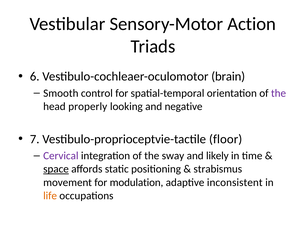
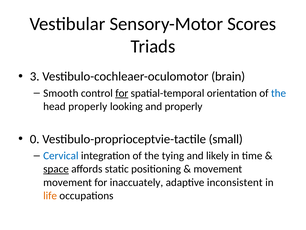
Action: Action -> Scores (252, 24)
6: 6 -> 3 (35, 76)
for underline: none -> present (122, 93)
the colour: purple -> blue (279, 93)
and negative: negative -> properly (184, 106)
7: 7 -> 0 (35, 139)
floor: floor -> small (226, 139)
Cervical colour: purple -> blue (61, 155)
sway: sway -> tying (173, 155)
strabismus: strabismus -> movement (218, 169)
modulation: modulation -> inaccuately (136, 182)
